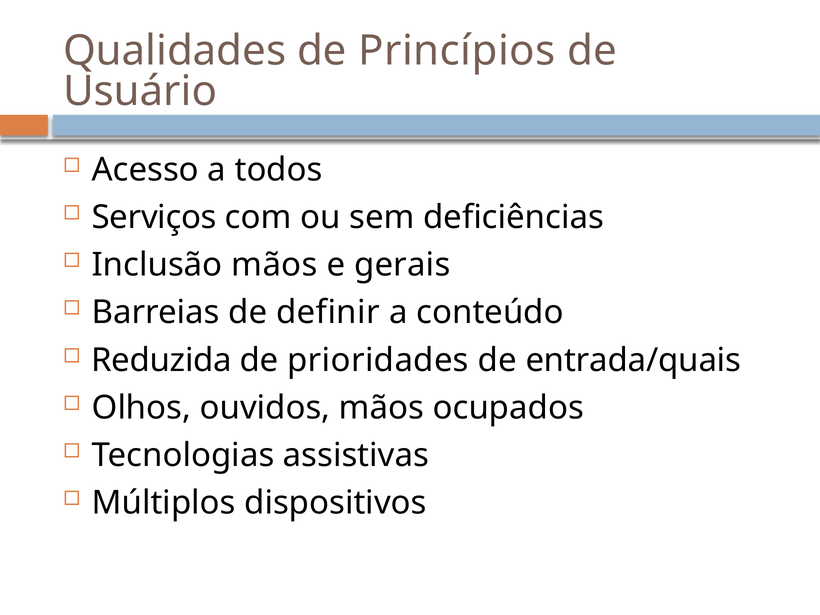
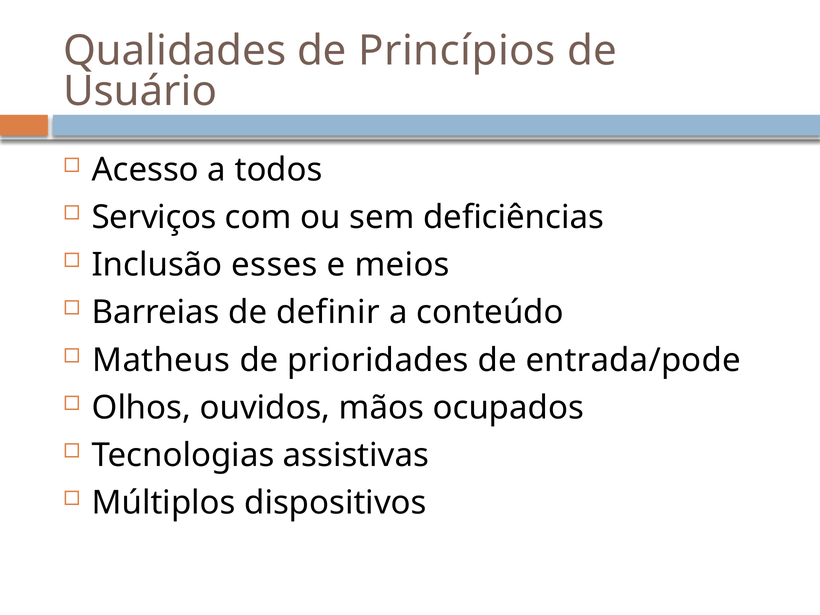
Inclusão mãos: mãos -> esses (274, 265)
gerais: gerais -> meios (402, 265)
Reduzida: Reduzida -> Matheus (161, 360)
entrada/quais: entrada/quais -> entrada/pode (633, 360)
